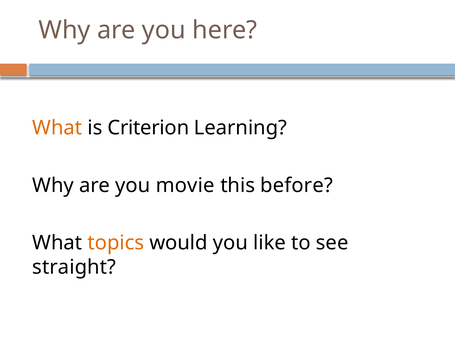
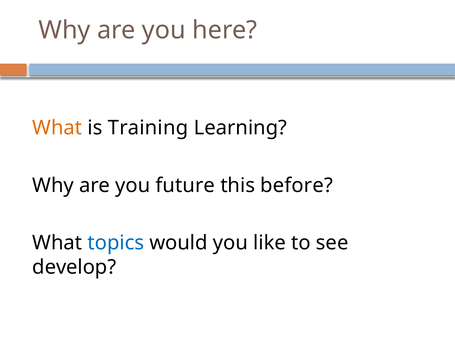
Criterion: Criterion -> Training (148, 128)
movie: movie -> future (185, 186)
topics colour: orange -> blue (116, 243)
straight: straight -> develop (74, 267)
